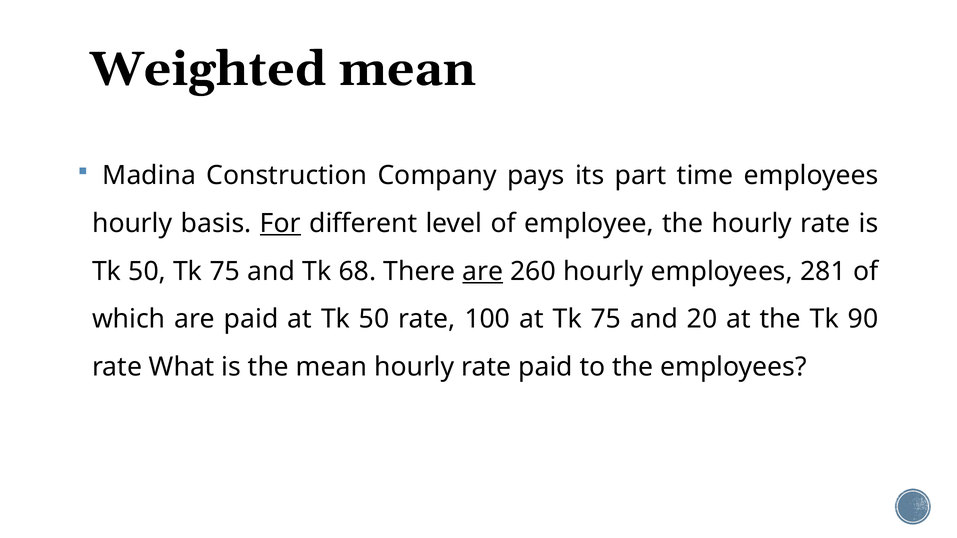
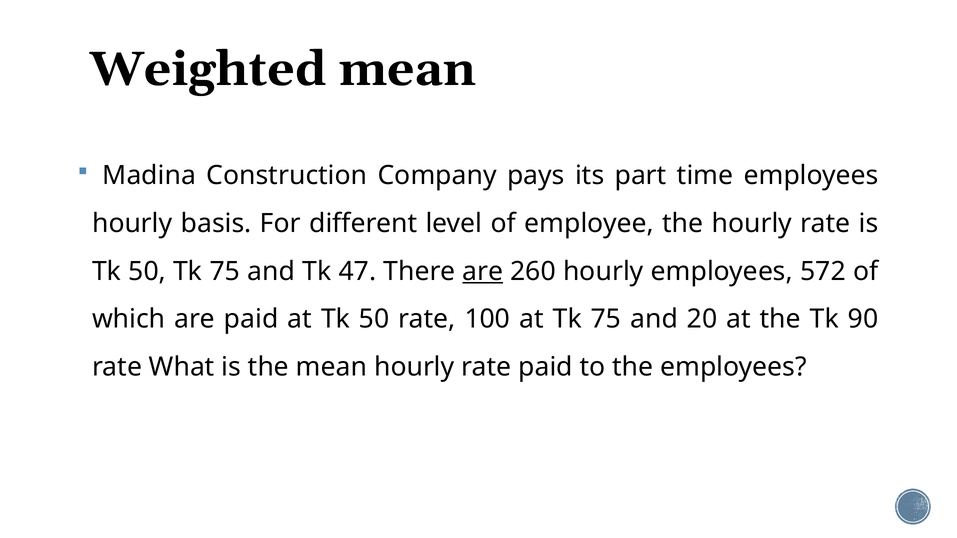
For underline: present -> none (280, 224)
68: 68 -> 47 (357, 271)
281: 281 -> 572 (823, 271)
